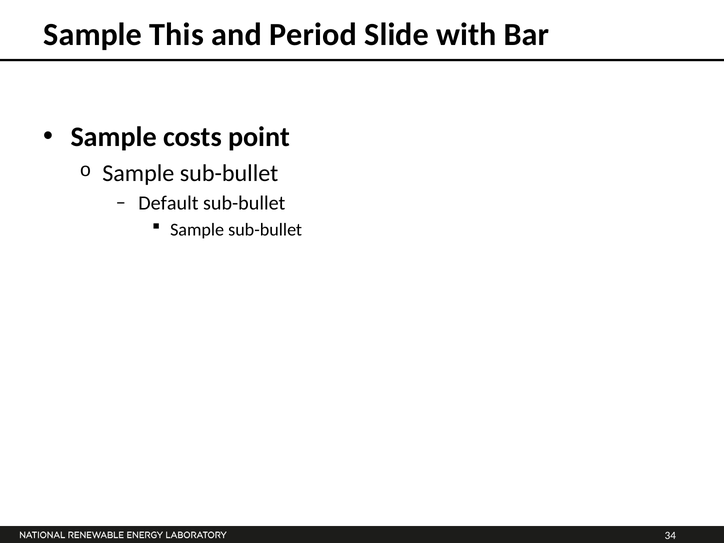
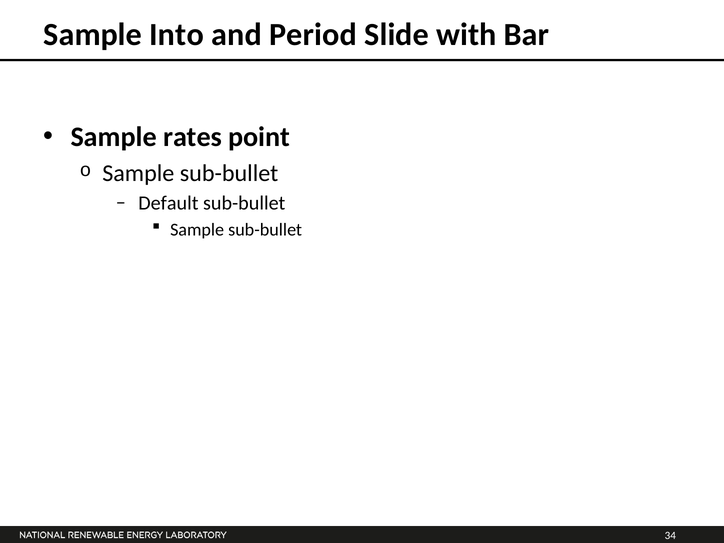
This: This -> Into (177, 35)
costs: costs -> rates (192, 137)
